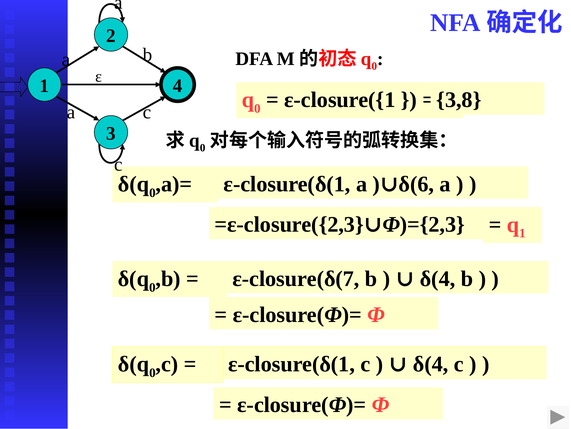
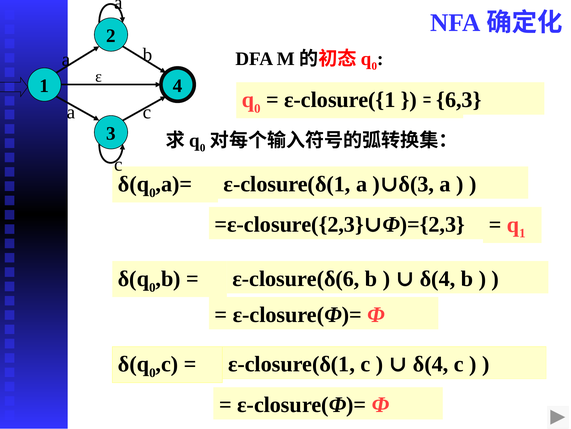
3,8: 3,8 -> 6,3 (459, 100)
δ(6: δ(6 -> δ(3 (416, 184)
ε-closure(δ(7: ε-closure(δ(7 -> ε-closure(δ(6 (296, 278)
